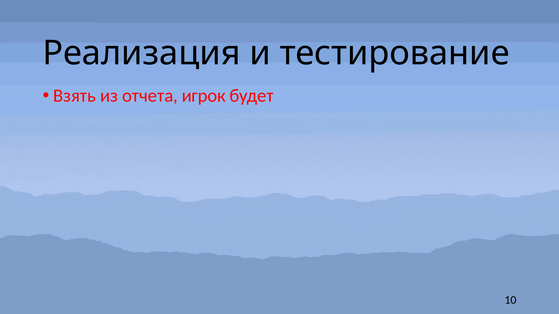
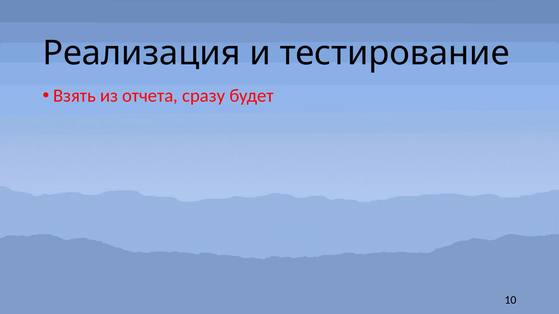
игрок: игрок -> сразу (204, 96)
